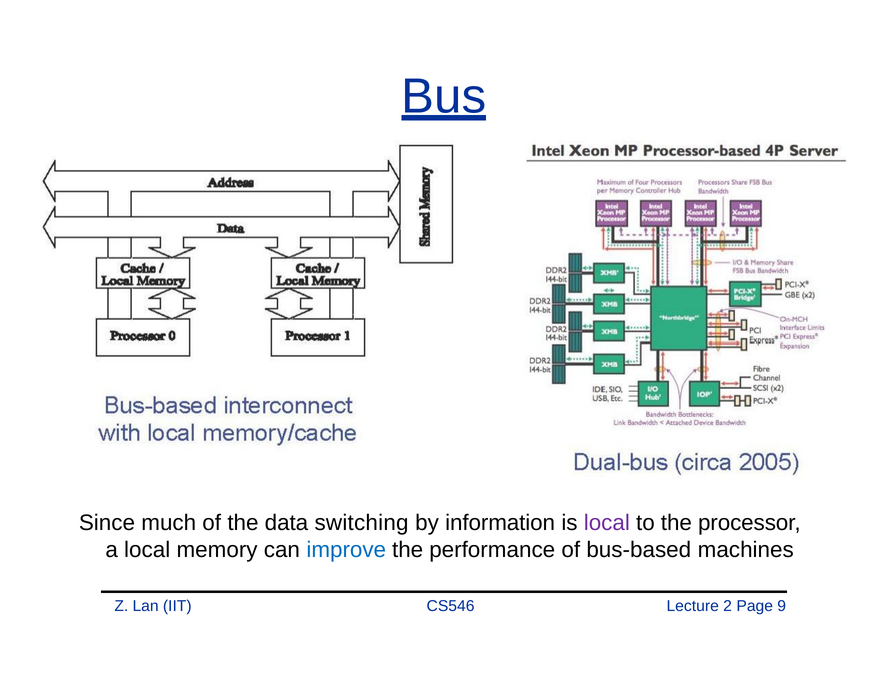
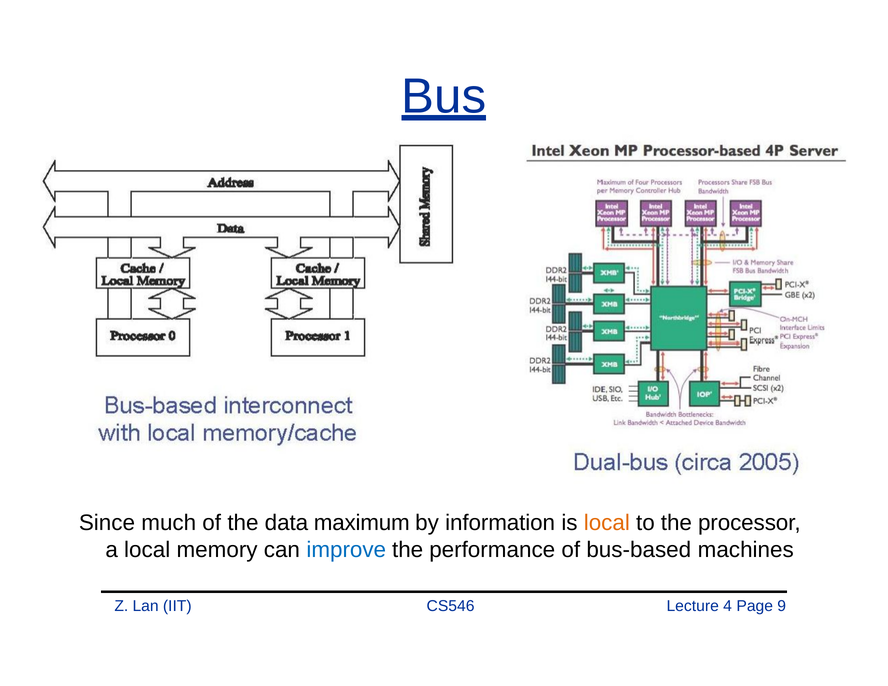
switching: switching -> maximum (362, 523)
local colour: purple -> orange (607, 523)
2: 2 -> 4 (728, 606)
